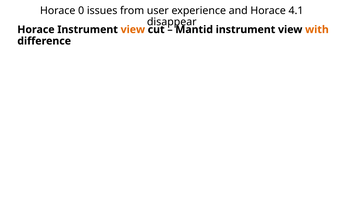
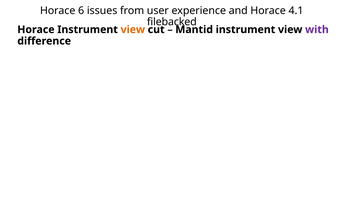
0: 0 -> 6 (81, 11)
disappear: disappear -> filebacked (172, 22)
with colour: orange -> purple (317, 30)
